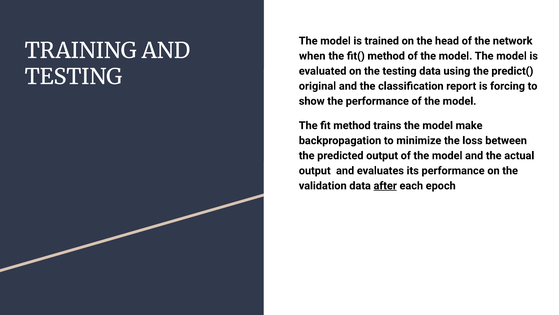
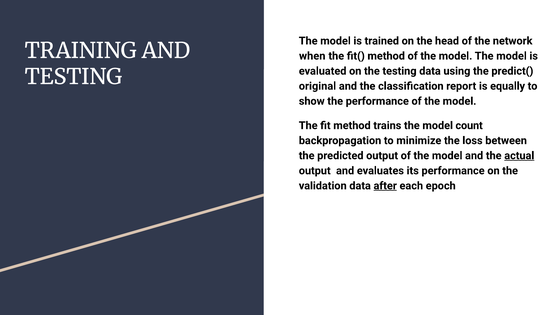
forcing: forcing -> equally (508, 86)
make: make -> count (469, 125)
actual underline: none -> present (519, 155)
